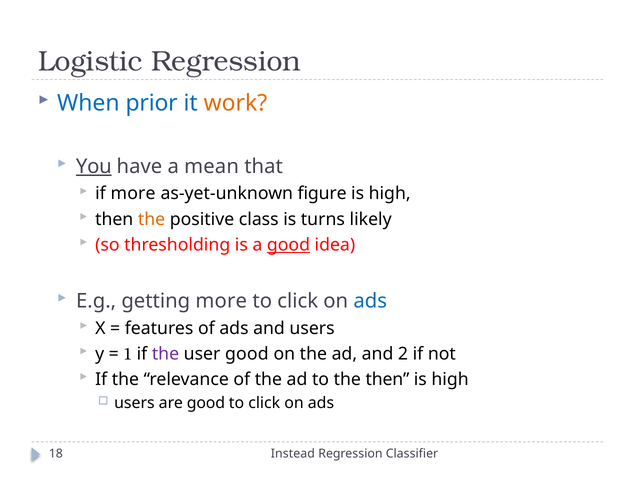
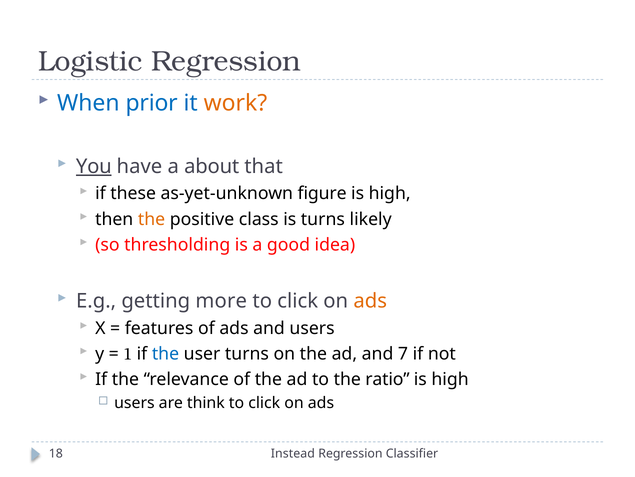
mean: mean -> about (212, 166)
if more: more -> these (133, 193)
good underline: present -> none (288, 245)
ads colour: blue -> orange (370, 301)
the colour: purple -> blue (165, 353)
user good: good -> turns (247, 353)
2: 2 -> 7 (403, 353)
the then: then -> ratio (387, 379)
are good: good -> think (206, 402)
